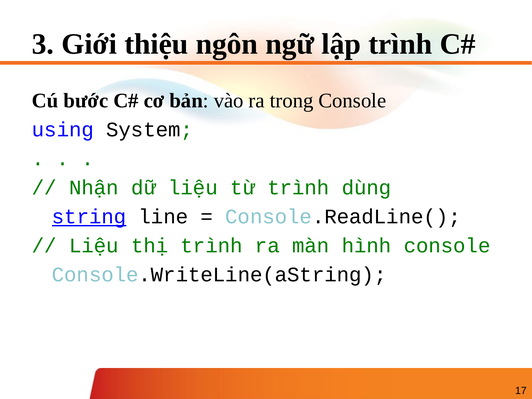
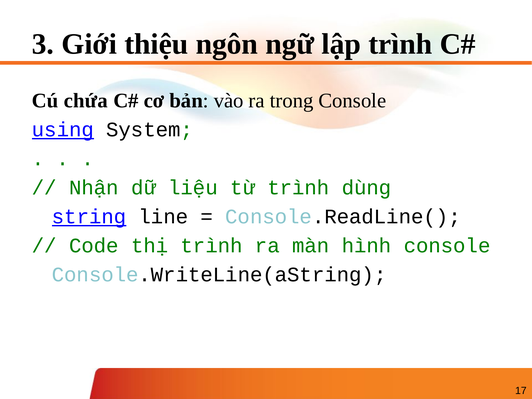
bước: bước -> chứa (86, 101)
using underline: none -> present (63, 130)
Liệu: Liệu -> Code (94, 246)
